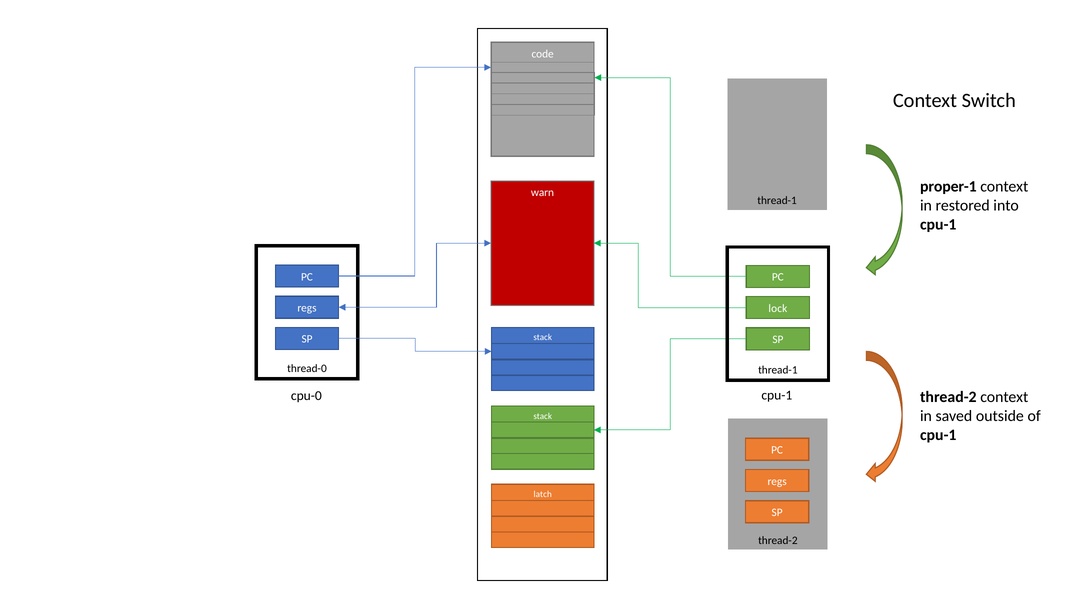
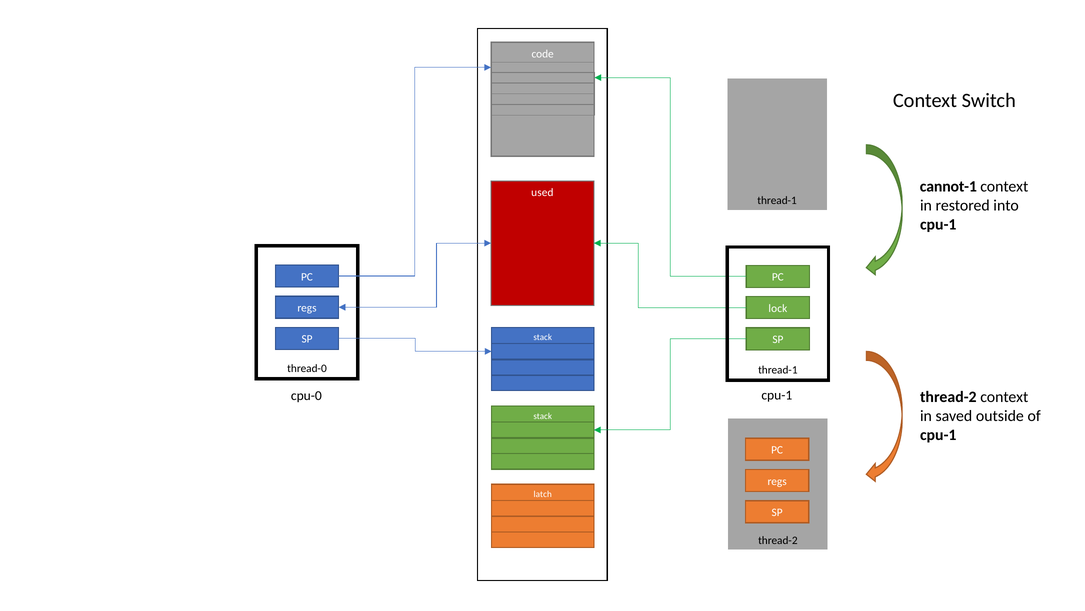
proper-1: proper-1 -> cannot-1 (948, 186)
warn: warn -> used (542, 192)
